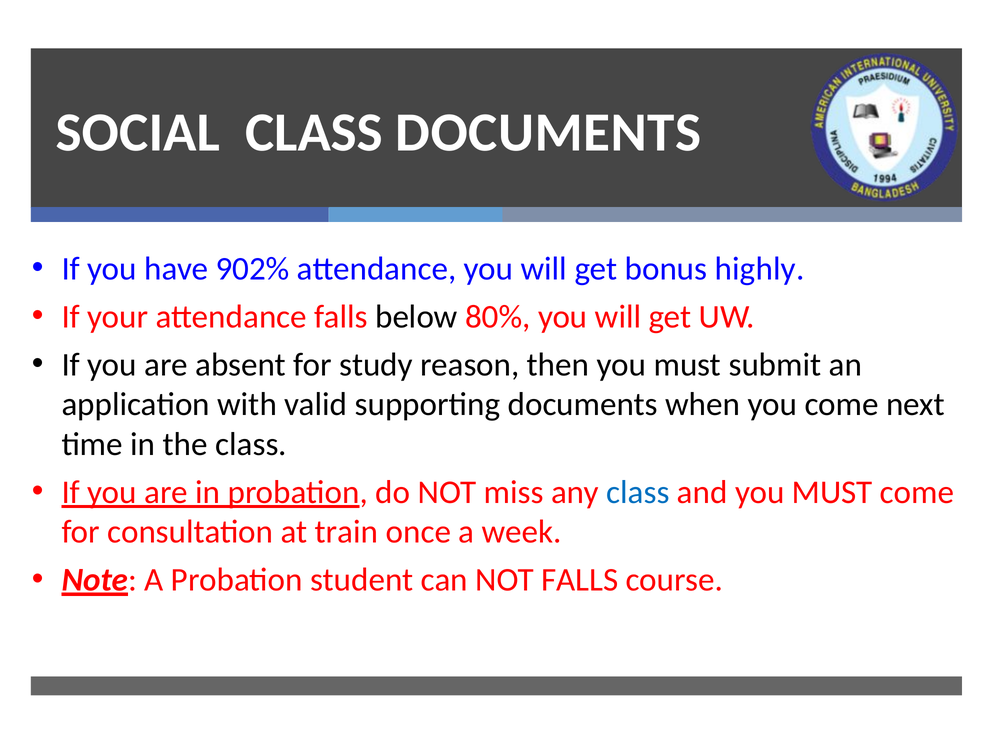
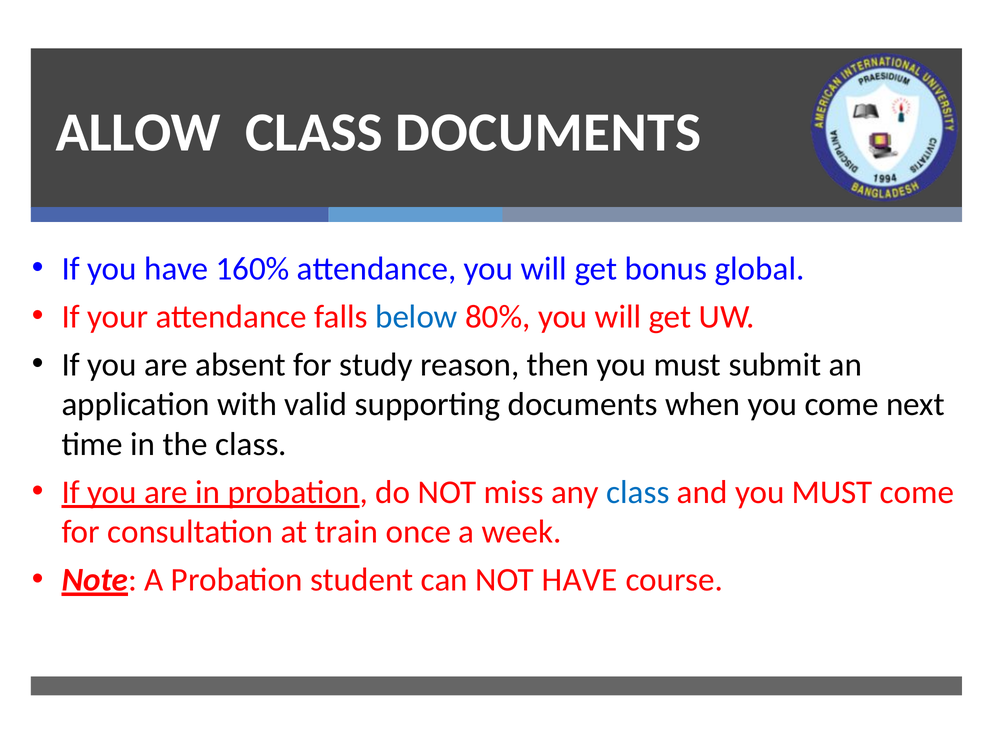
SOCIAL: SOCIAL -> ALLOW (138, 133)
902%: 902% -> 160% (253, 269)
highly: highly -> global (760, 269)
below colour: black -> blue (416, 317)
NOT FALLS: FALLS -> HAVE (580, 580)
